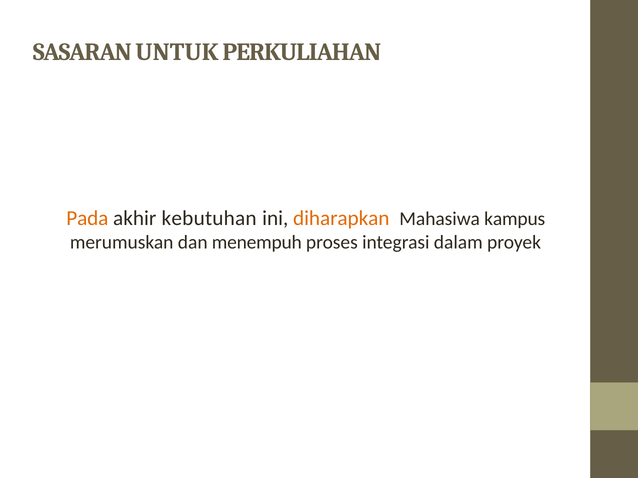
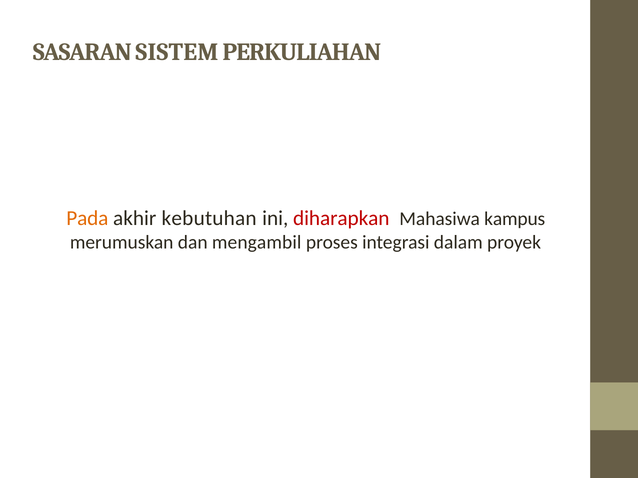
UNTUK: UNTUK -> SISTEM (177, 52)
diharapkan colour: orange -> red (341, 218)
menempuh: menempuh -> mengambil (257, 243)
